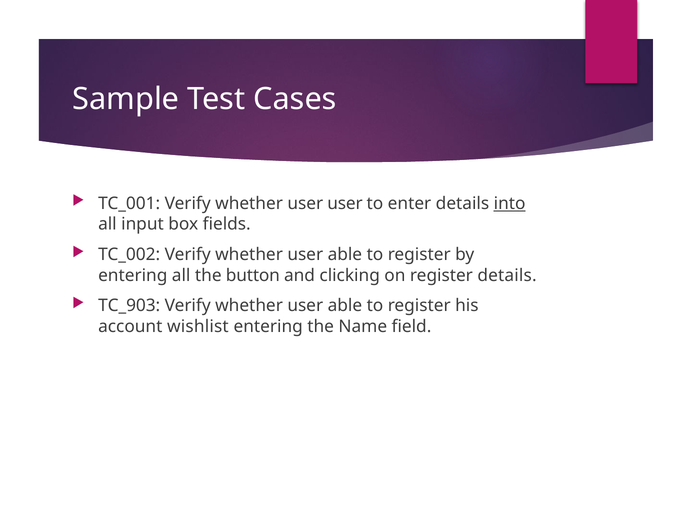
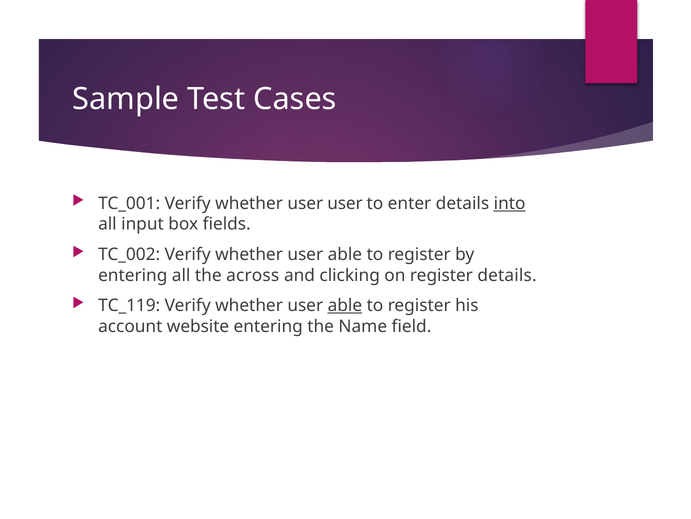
button: button -> across (253, 275)
TC_903: TC_903 -> TC_119 (129, 305)
able underline: none -> present (345, 305)
wishlist: wishlist -> website (198, 326)
